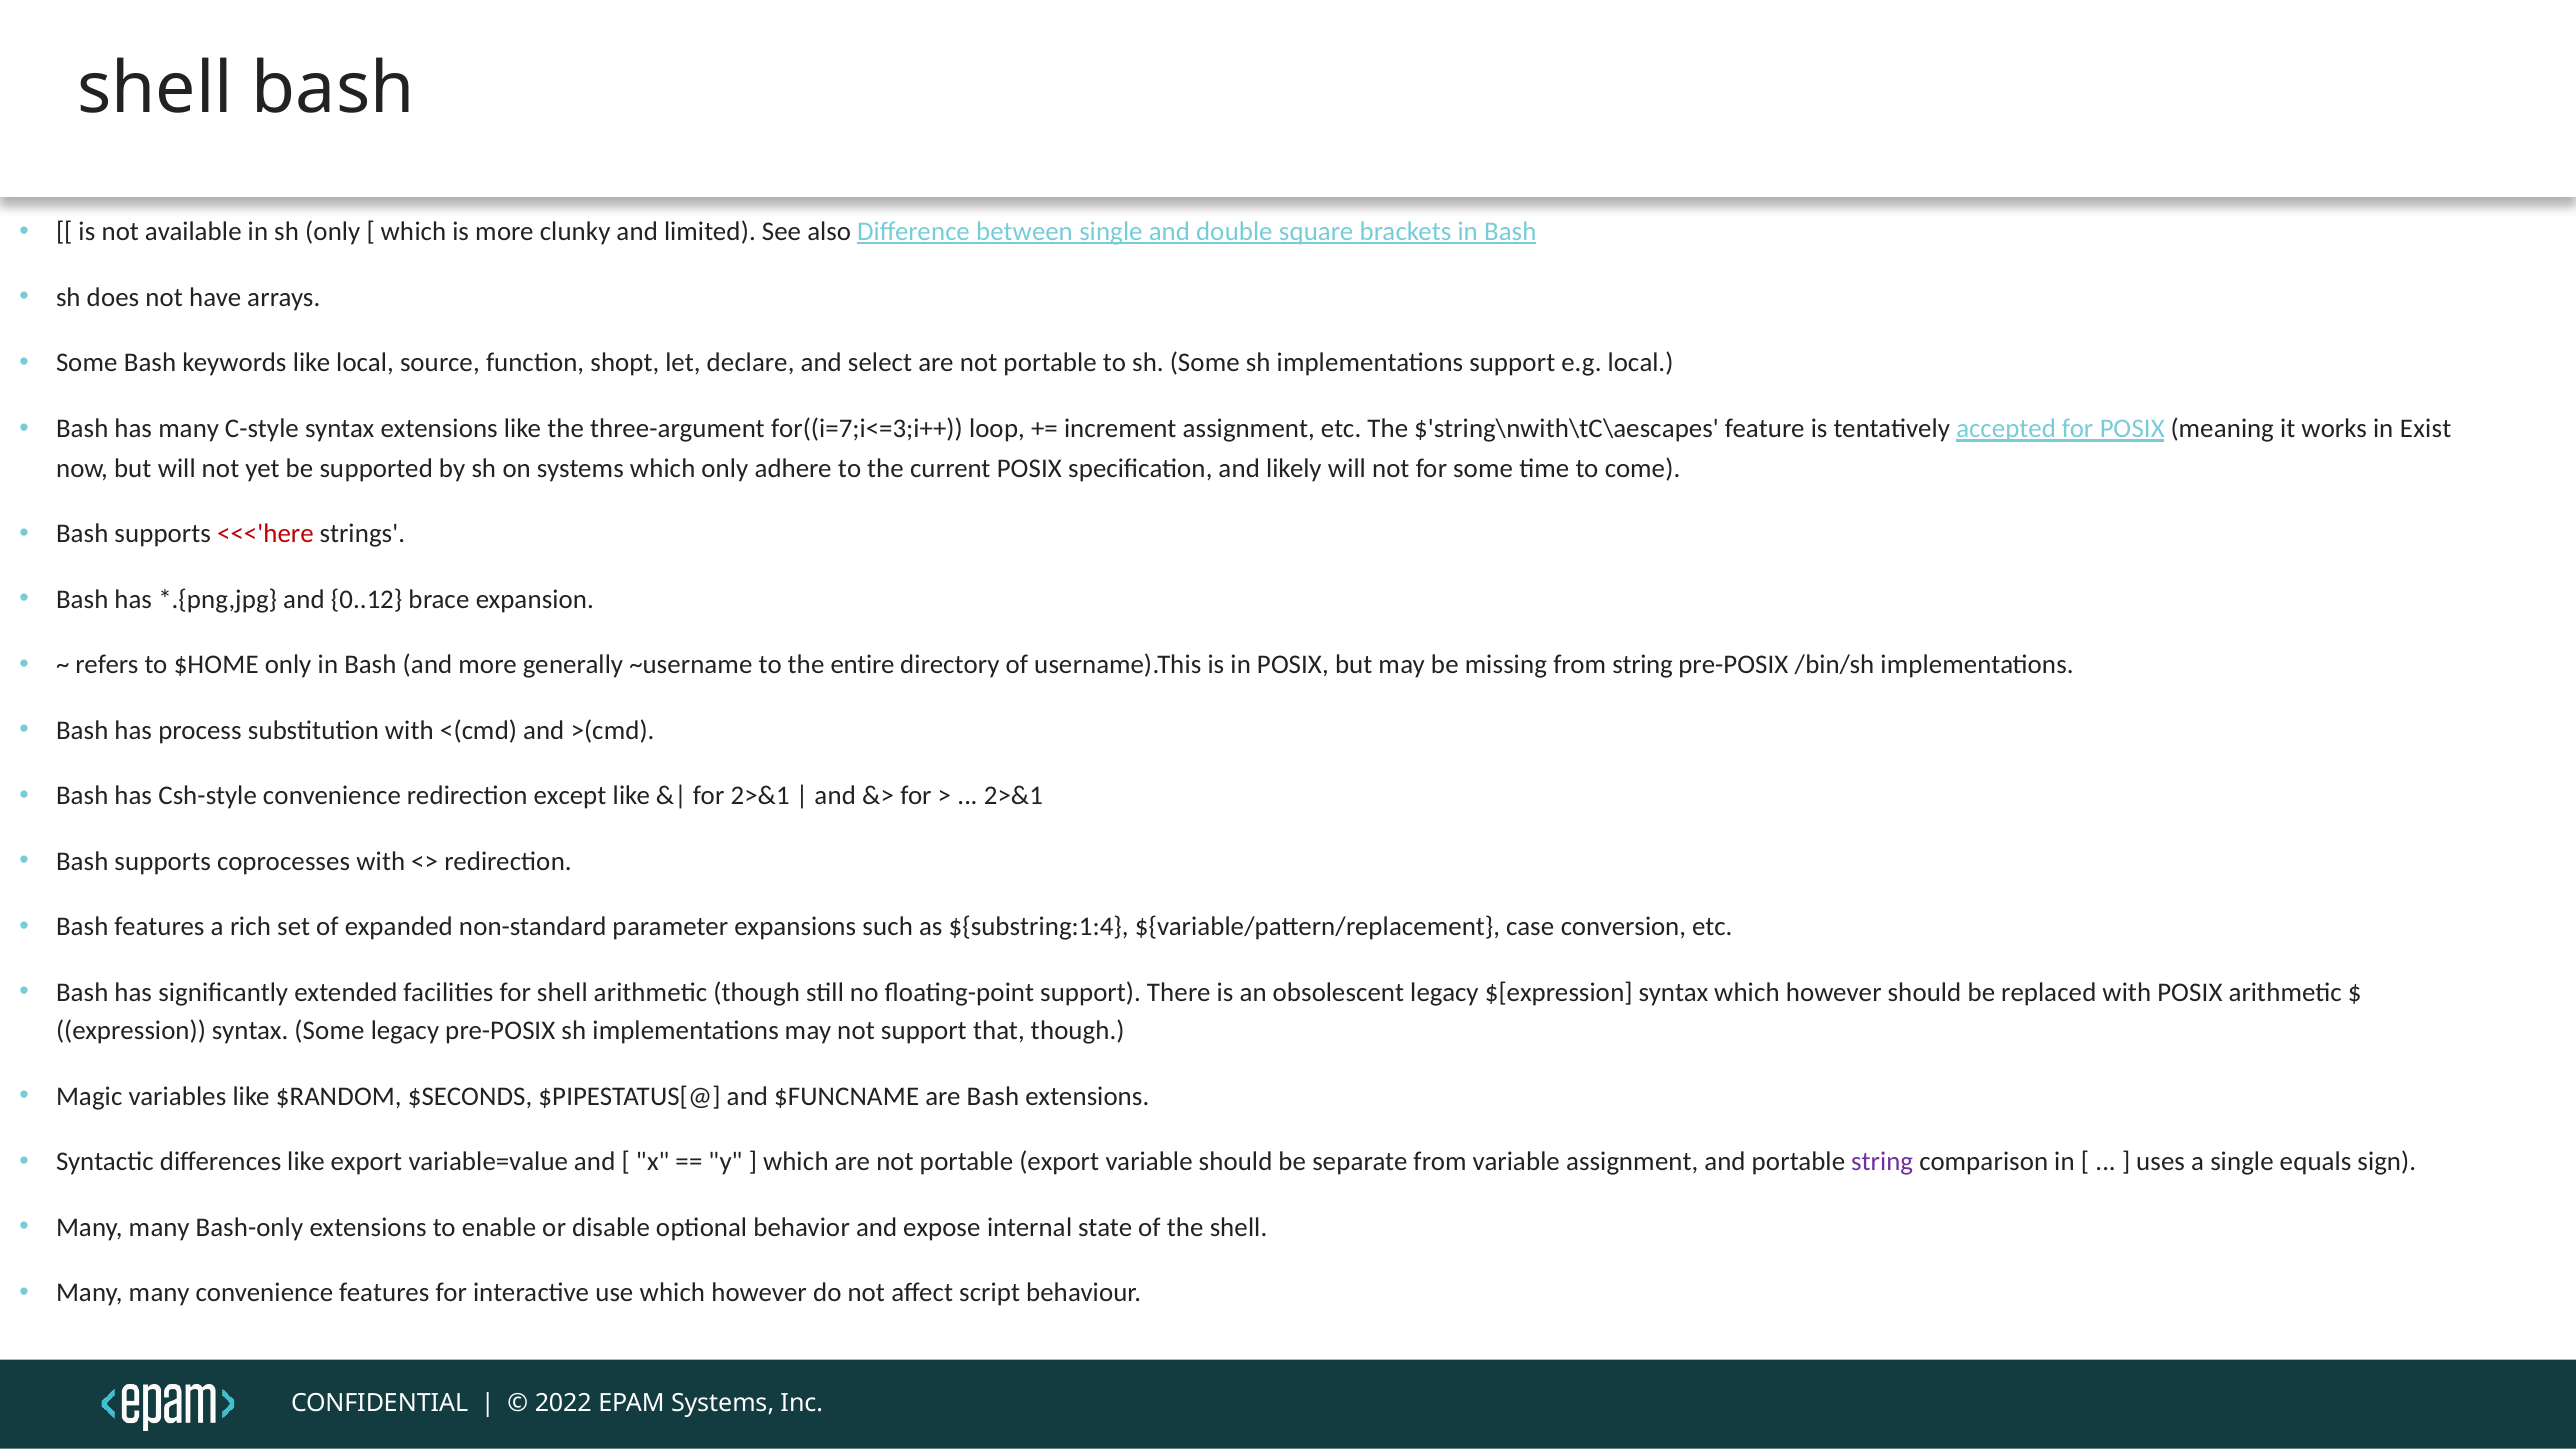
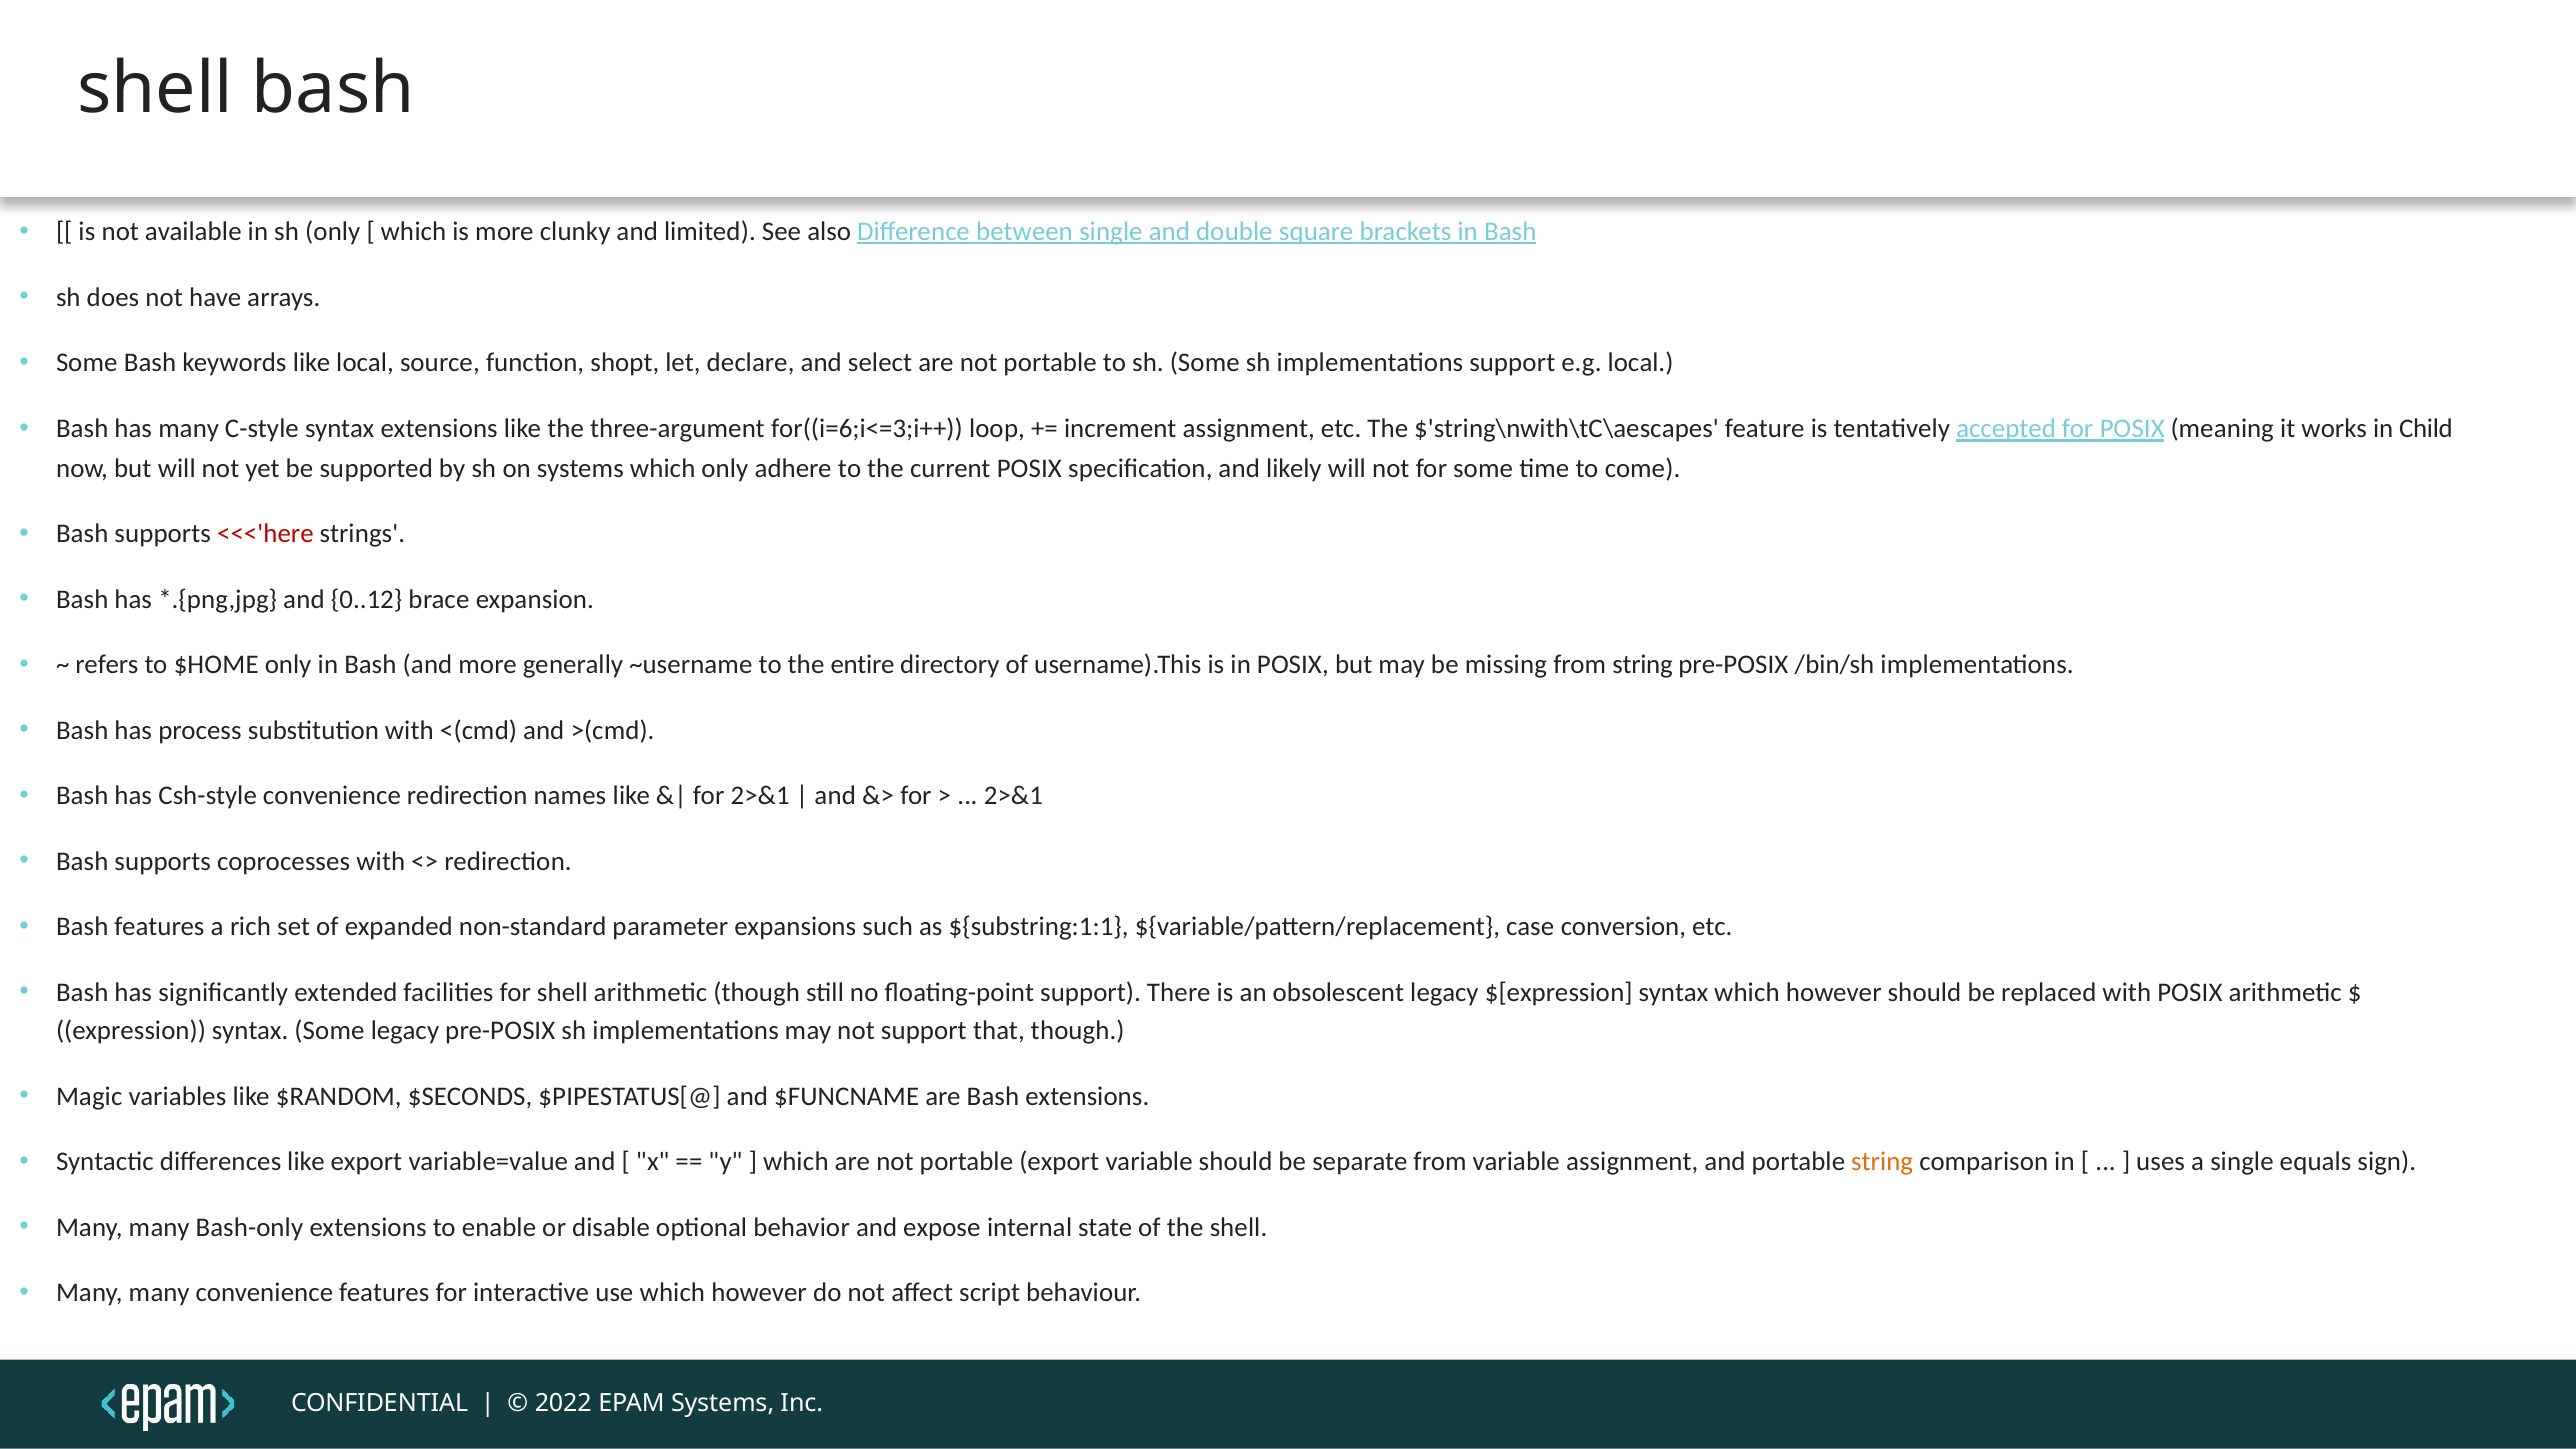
for((i=7;i<=3;i++: for((i=7;i<=3;i++ -> for((i=6;i<=3;i++ (867, 429)
Exist: Exist -> Child (2426, 429)
except: except -> names (570, 796)
${substring:1:4: ${substring:1:4 -> ${substring:1:1 (1039, 927)
string colour: purple -> orange (1882, 1162)
